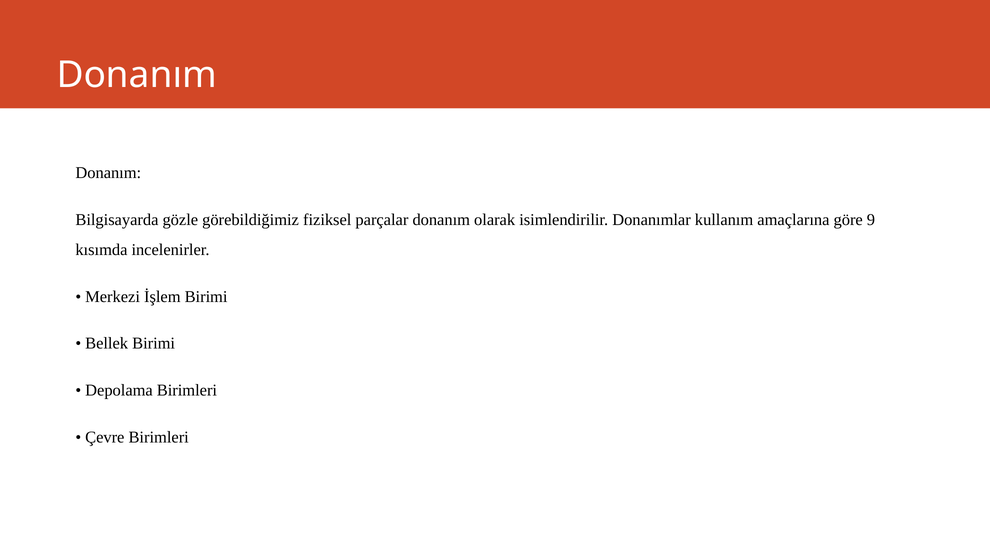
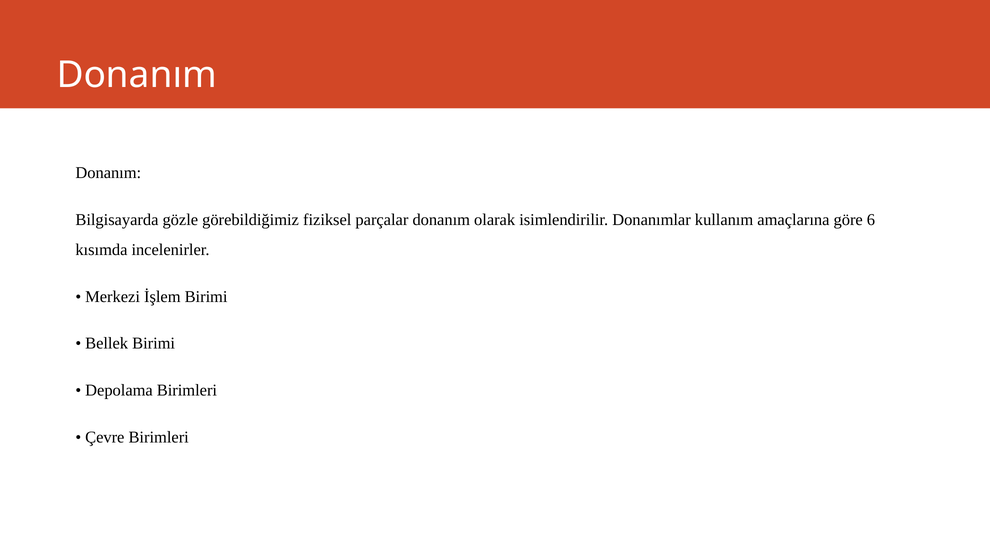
9: 9 -> 6 (871, 220)
